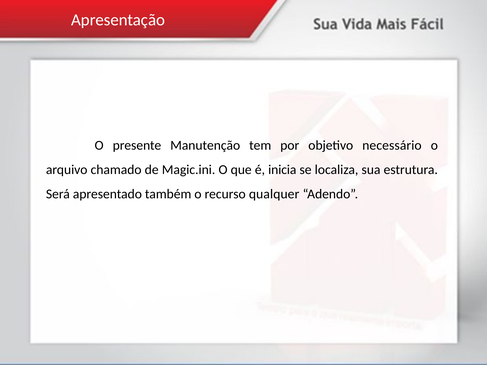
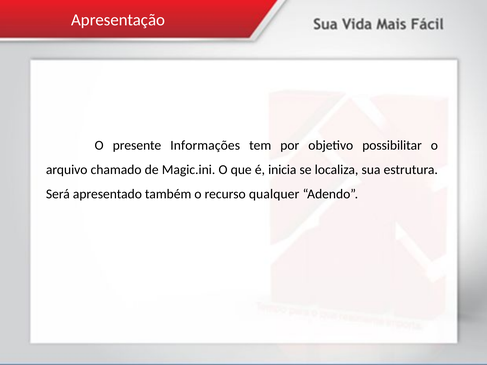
Manutenção: Manutenção -> Informações (205, 145)
necessário: necessário -> possibilitar (392, 145)
